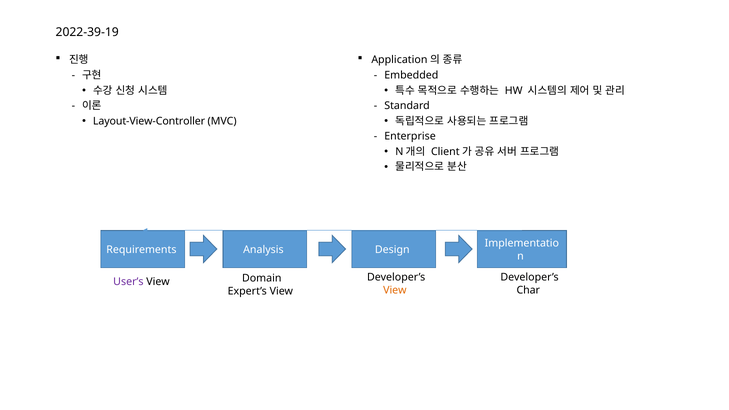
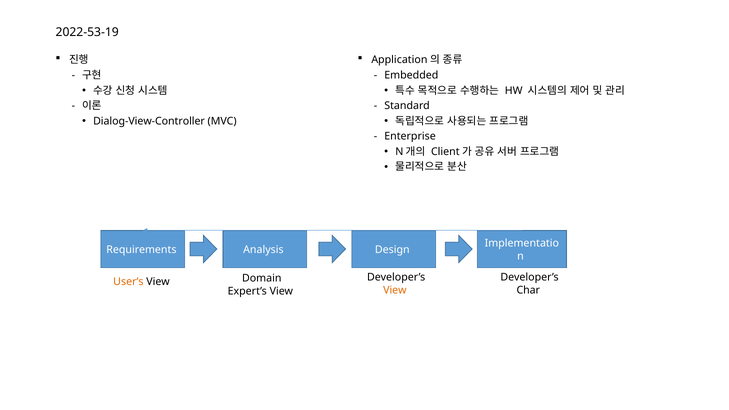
2022-39-19: 2022-39-19 -> 2022-53-19 (87, 32)
Layout-View-Controller: Layout-View-Controller -> Dialog-View-Controller (149, 121)
User’s colour: purple -> orange (128, 282)
